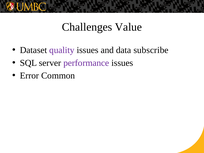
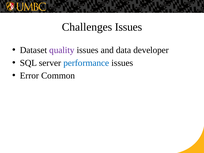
Challenges Value: Value -> Issues (129, 27)
subscribe: subscribe -> developer (151, 50)
performance colour: purple -> blue (86, 63)
